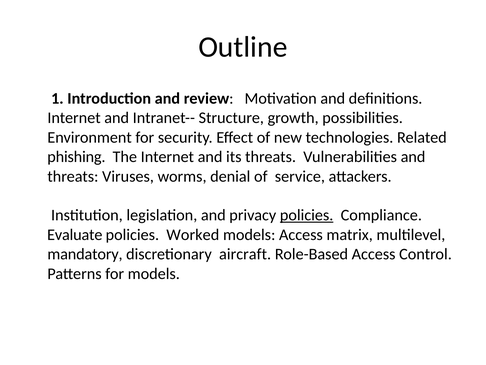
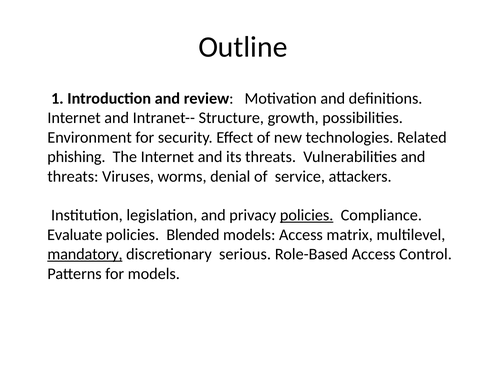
Worked: Worked -> Blended (193, 234)
mandatory underline: none -> present (85, 254)
aircraft: aircraft -> serious (245, 254)
